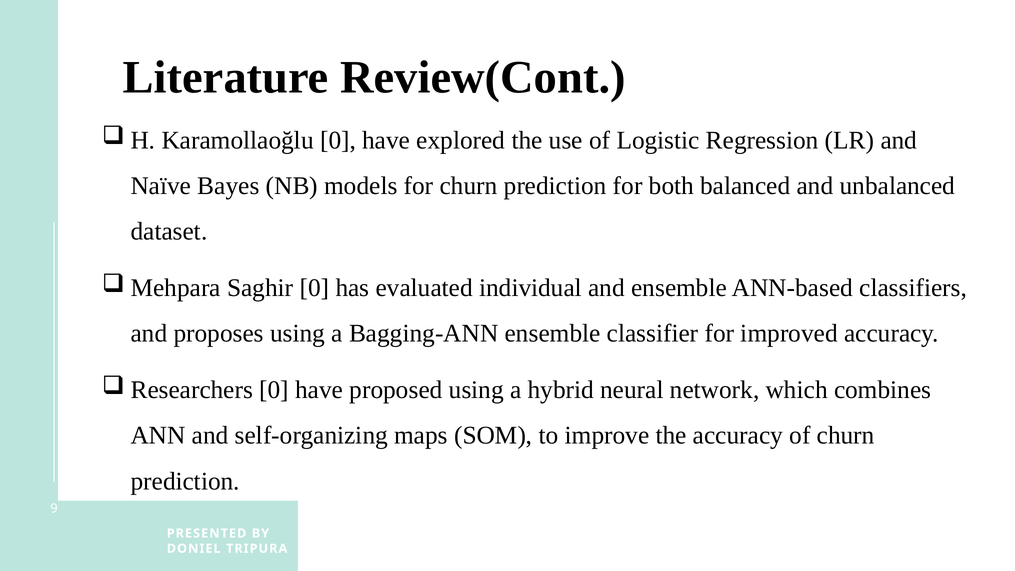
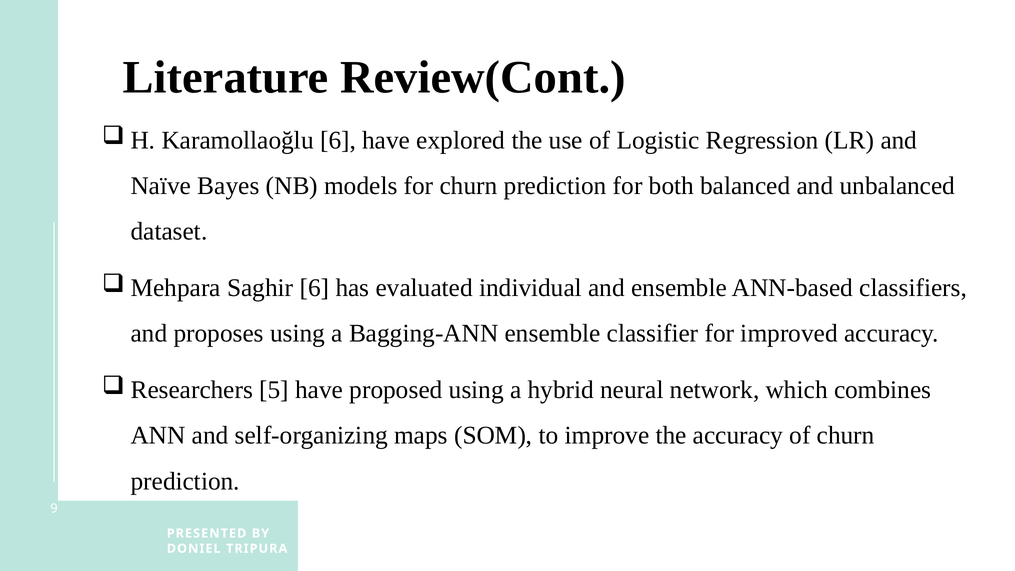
Karamollaoğlu 0: 0 -> 6 (338, 140)
Saghir 0: 0 -> 6 (314, 288)
0: 0 -> 5 (274, 390)
